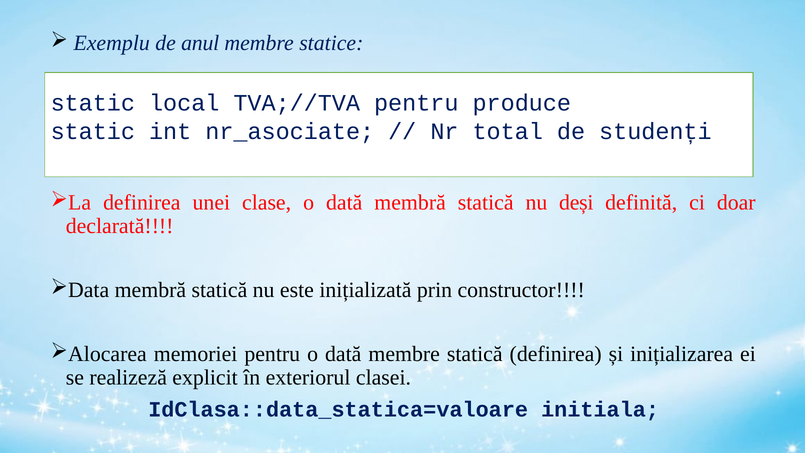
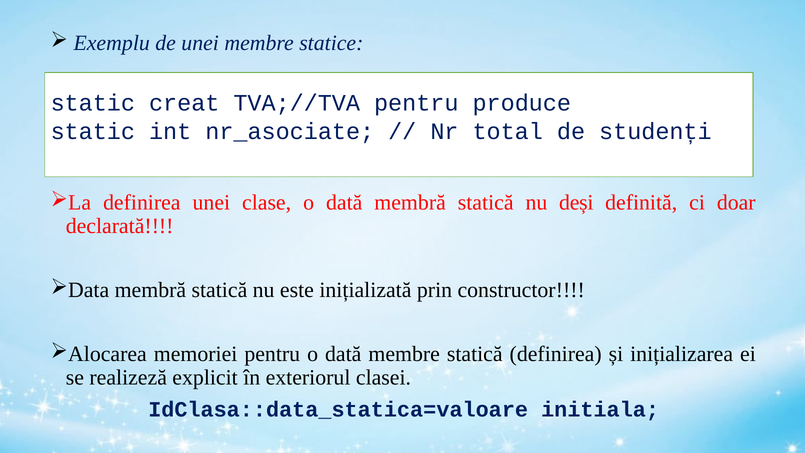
de anul: anul -> unei (200, 43)
local: local -> creat (184, 103)
